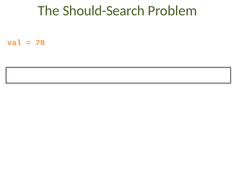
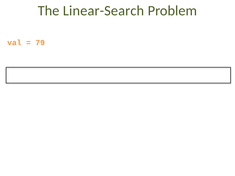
Should-Search: Should-Search -> Linear-Search (104, 11)
